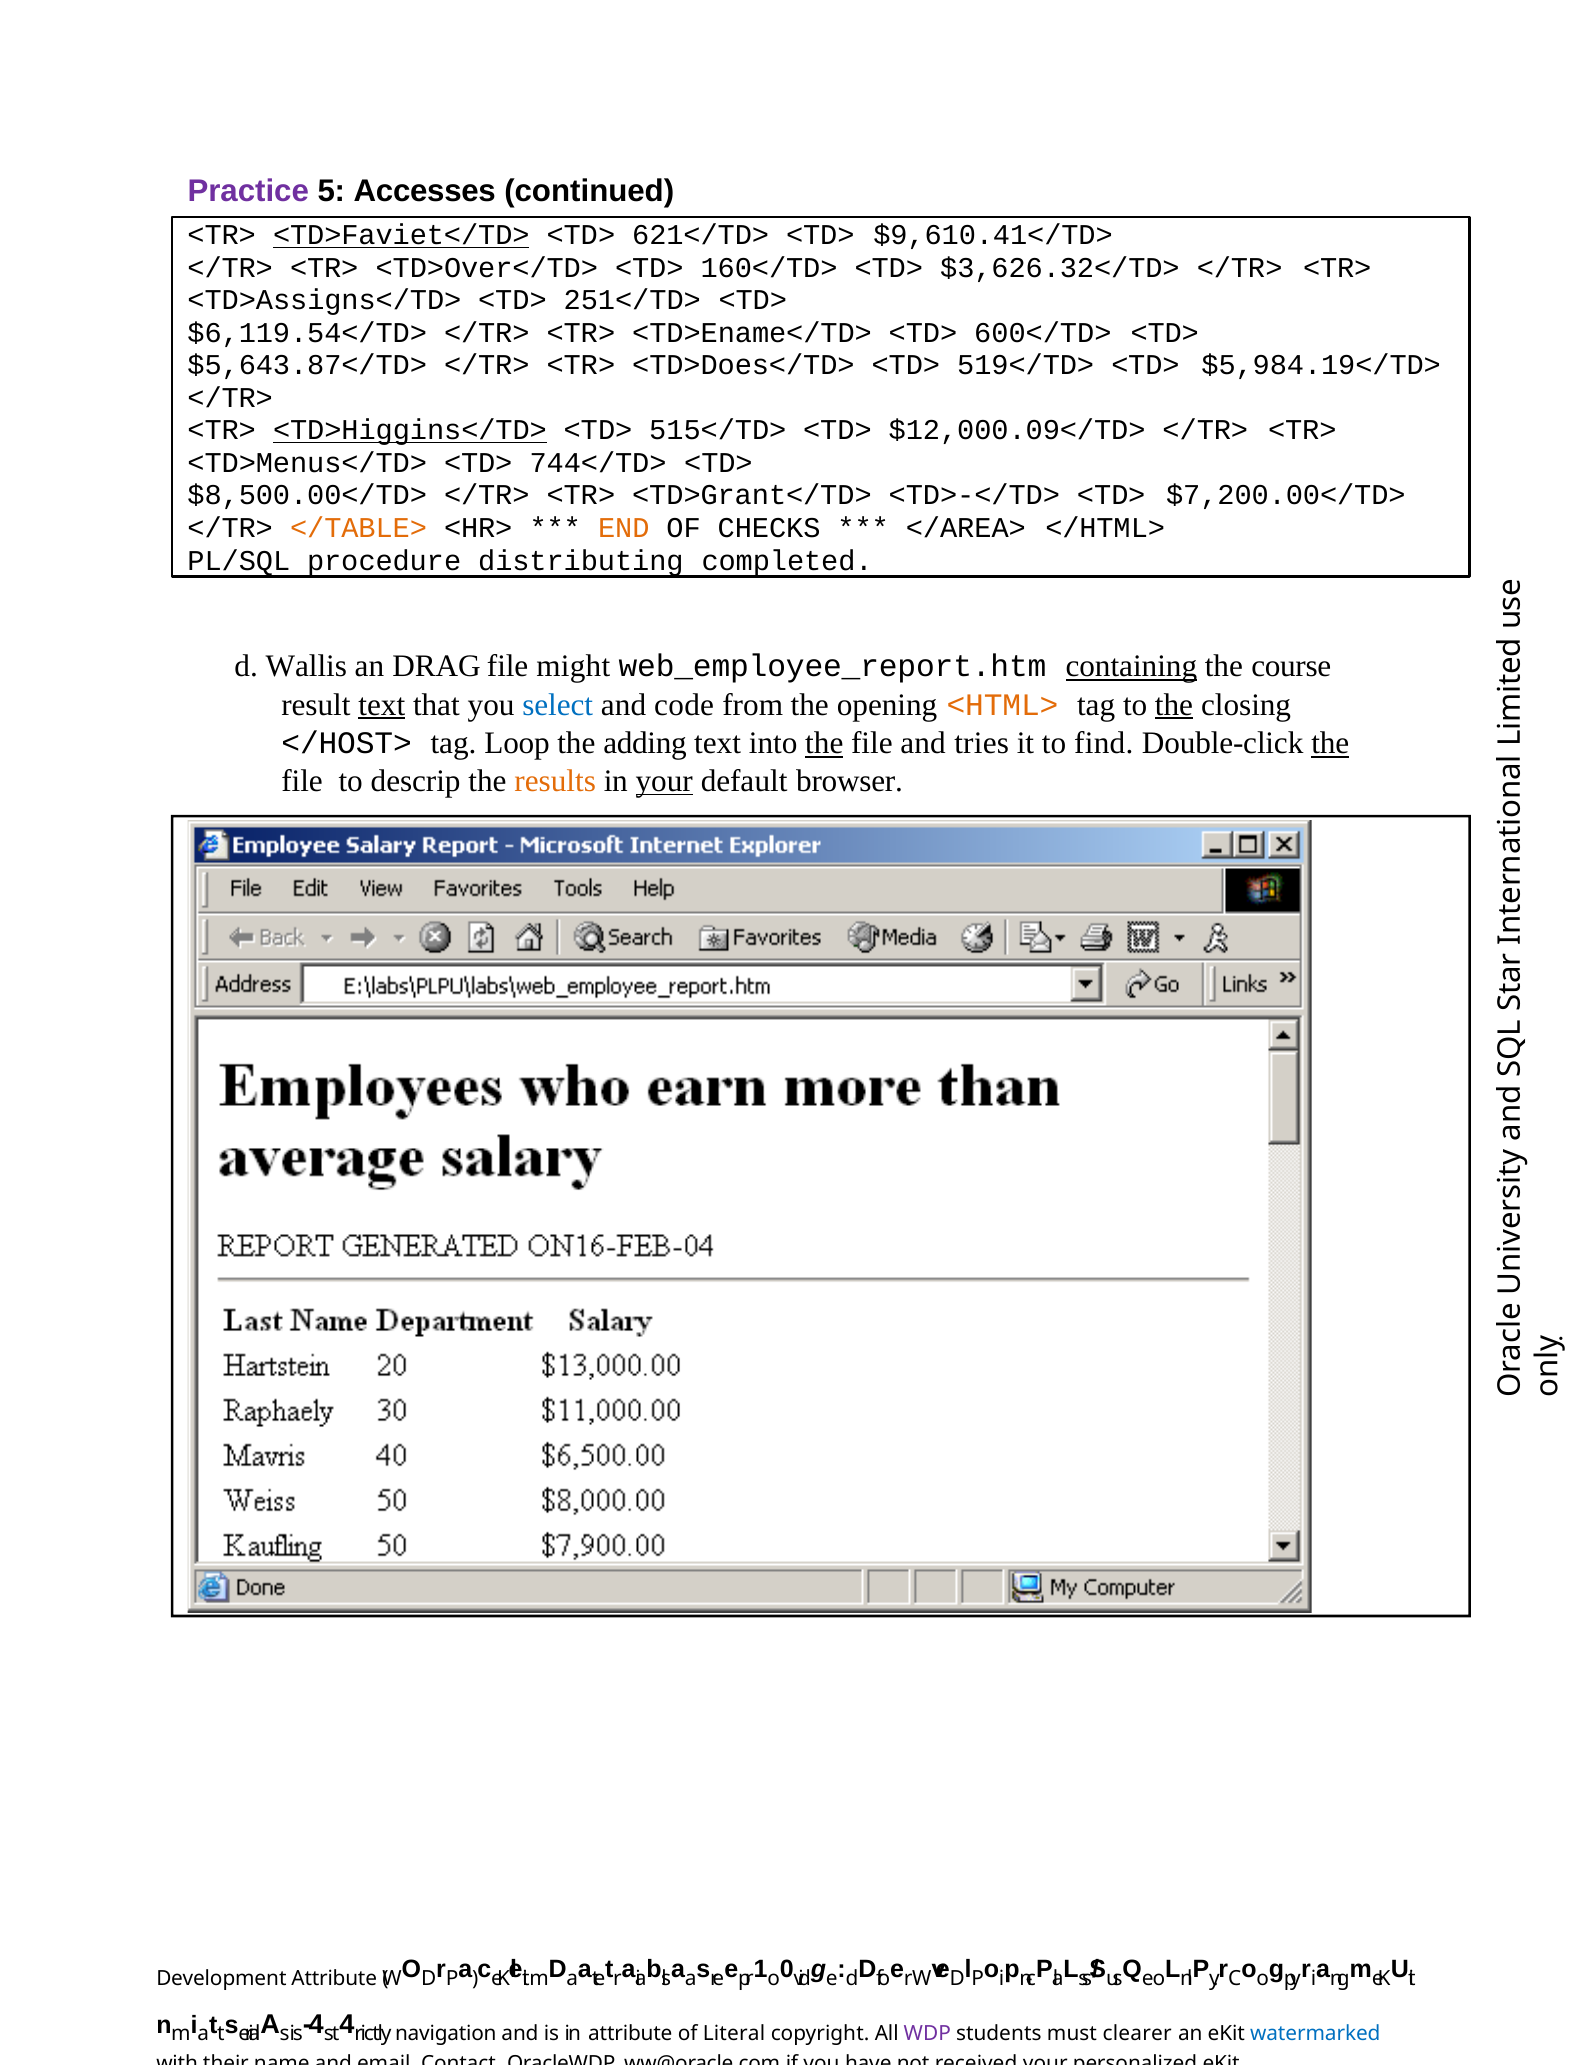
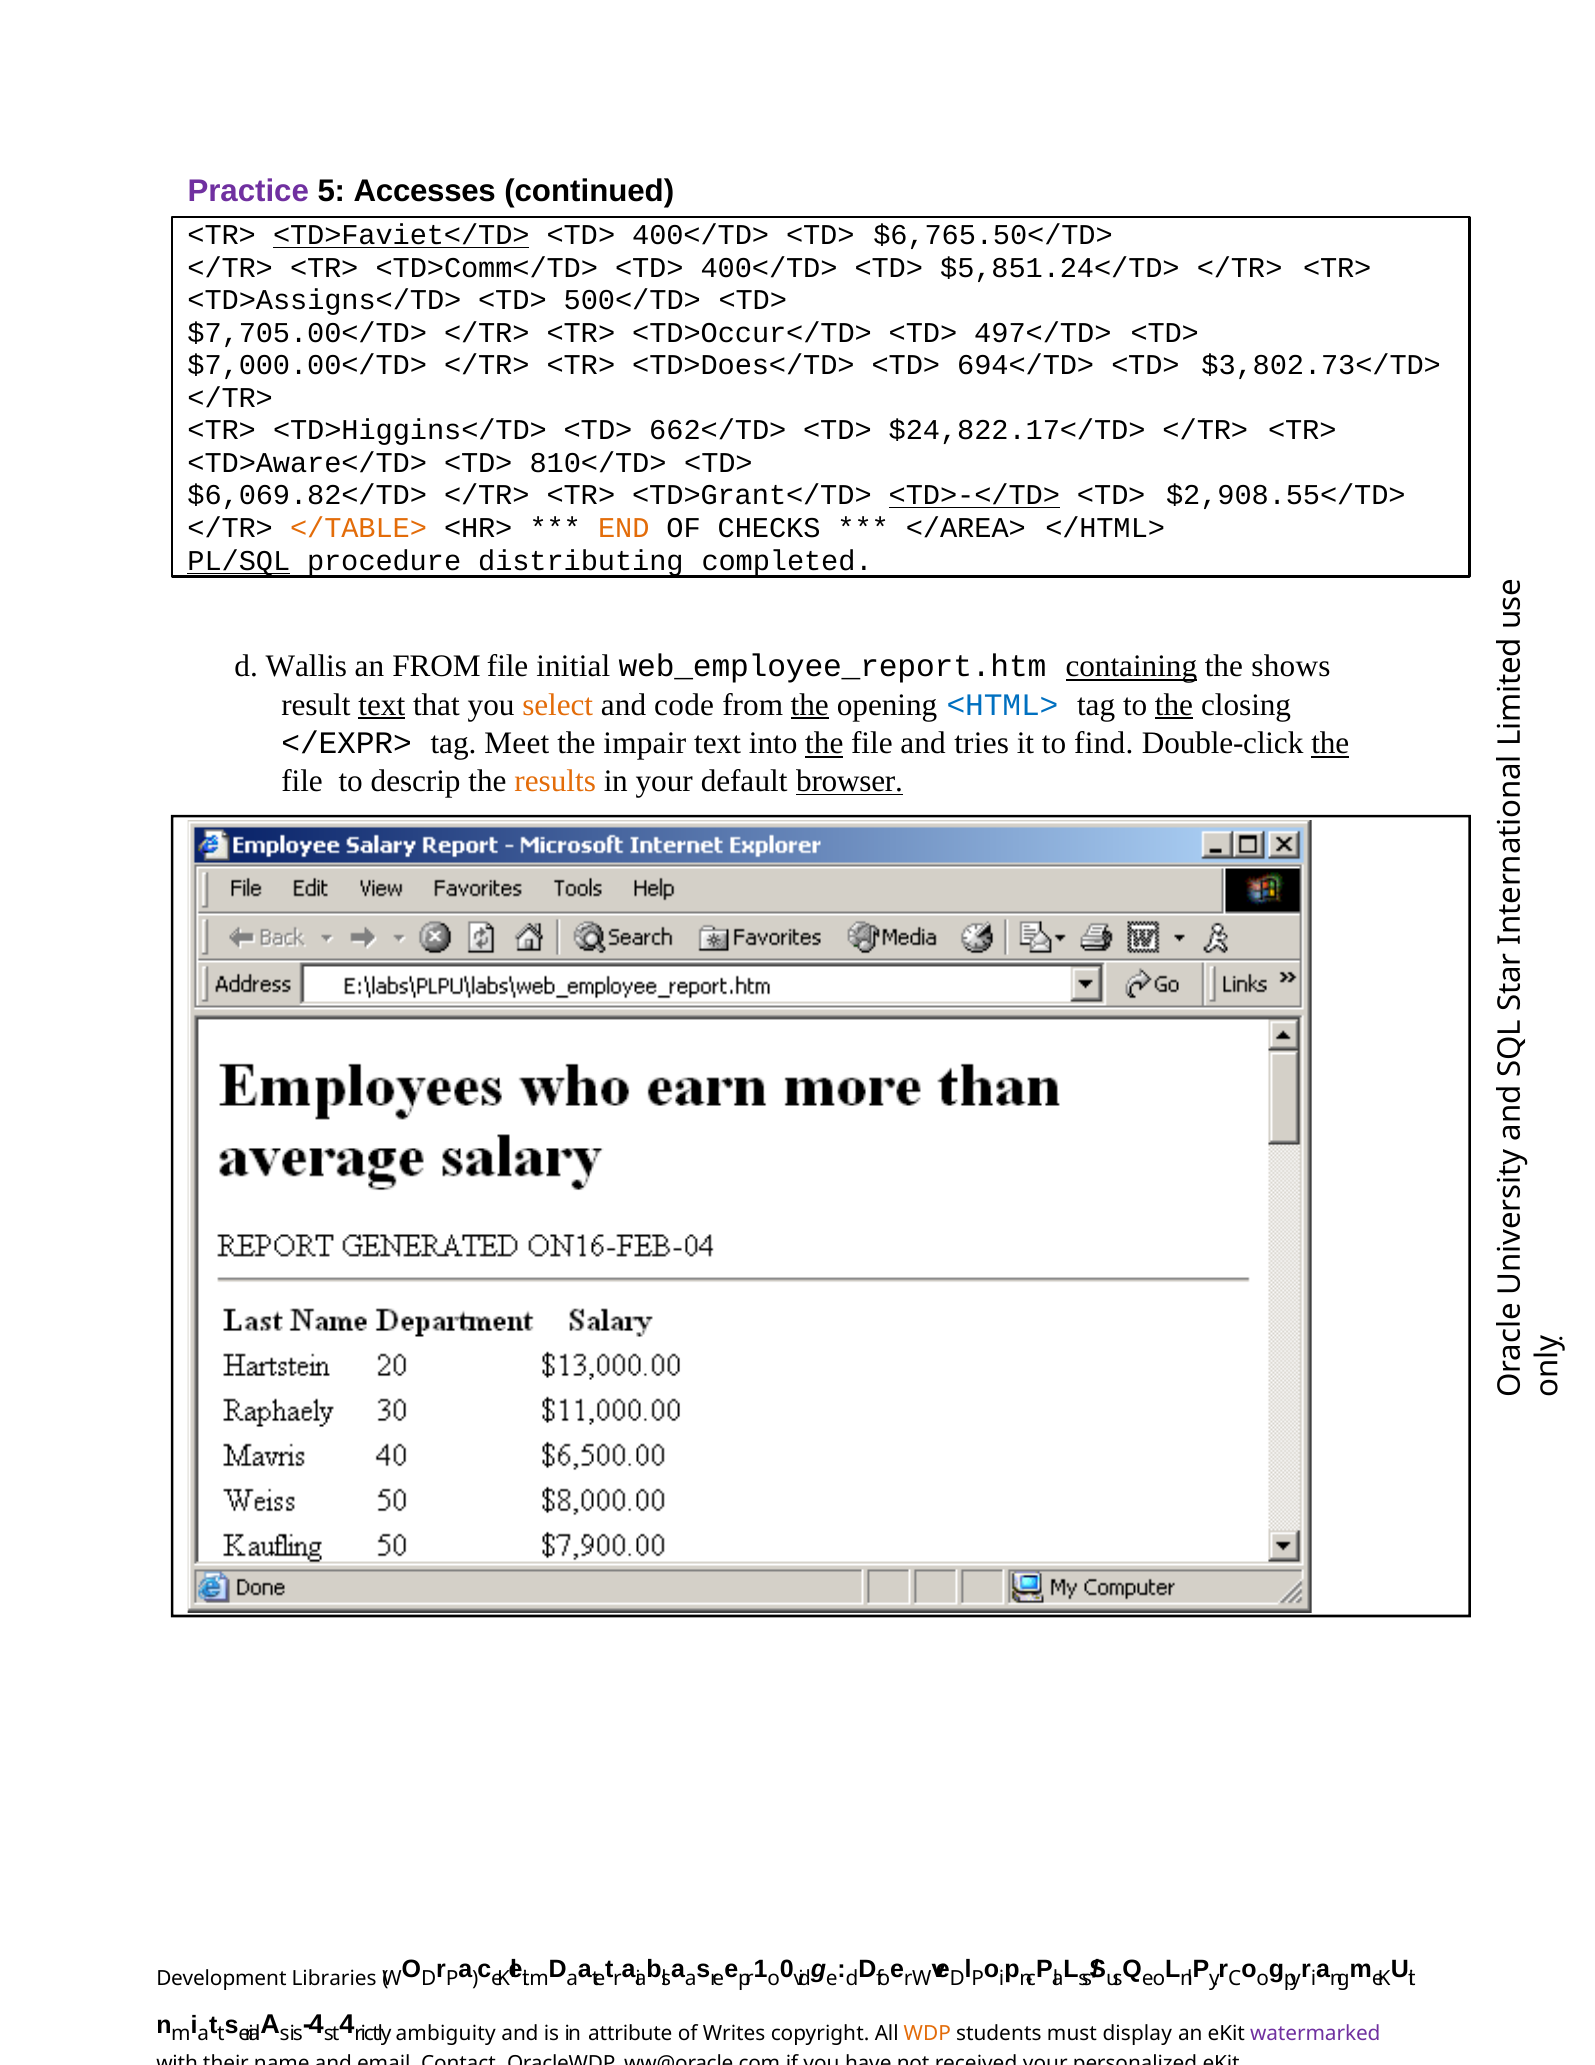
621</TD>: 621</TD> -> 400</TD> (701, 235)
$9,610.41</TD>: $9,610.41</TD> -> $6,765.50</TD> (993, 235)
<TD>Over</TD>: <TD>Over</TD> -> <TD>Comm</TD> (487, 268)
160</TD>: 160</TD> -> 400</TD> (769, 268)
$3,626.32</TD>: $3,626.32</TD> -> $5,851.24</TD> (1060, 268)
251</TD>: 251</TD> -> 500</TD> (632, 300)
$6,119.54</TD>: $6,119.54</TD> -> $7,705.00</TD> (307, 332)
<TD>Ename</TD>: <TD>Ename</TD> -> <TD>Occur</TD> (752, 332)
600</TD>: 600</TD> -> 497</TD> (1043, 332)
$5,643.87</TD>: $5,643.87</TD> -> $7,000.00</TD> (307, 365)
519</TD>: 519</TD> -> 694</TD> (1026, 365)
$5,984.19</TD>: $5,984.19</TD> -> $3,802.73</TD> (1321, 365)
<TD>Higgins</TD> underline: present -> none (410, 430)
515</TD>: 515</TD> -> 662</TD> (718, 430)
$12,000.09</TD>: $12,000.09</TD> -> $24,822.17</TD> (1017, 430)
<TD>Menus</TD>: <TD>Menus</TD> -> <TD>Aware</TD> (307, 462)
744</TD>: 744</TD> -> 810</TD> (598, 462)
$8,500.00</TD>: $8,500.00</TD> -> $6,069.82</TD> (307, 495)
<TD>-</TD> underline: none -> present (974, 495)
$7,200.00</TD>: $7,200.00</TD> -> $2,908.55</TD> (1286, 495)
PL/SQL underline: none -> present (239, 561)
an DRAG: DRAG -> FROM (437, 666)
might: might -> initial (573, 666)
course: course -> shows (1291, 666)
select colour: blue -> orange (558, 705)
the underline: none -> present (810, 705)
<HTML> colour: orange -> blue (1003, 705)
</HOST>: </HOST> -> </EXPR> (347, 743)
Loop: Loop -> Meet (517, 743)
adding: adding -> impair (645, 743)
your underline: present -> none (664, 781)
browser underline: none -> present (850, 781)
Development Attribute: Attribute -> Libraries (334, 1977)
navigation: navigation -> ambiguity (446, 2033)
Literal: Literal -> Writes (734, 2033)
WDP colour: purple -> orange (927, 2033)
clearer: clearer -> display (1137, 2033)
watermarked colour: blue -> purple (1315, 2033)
